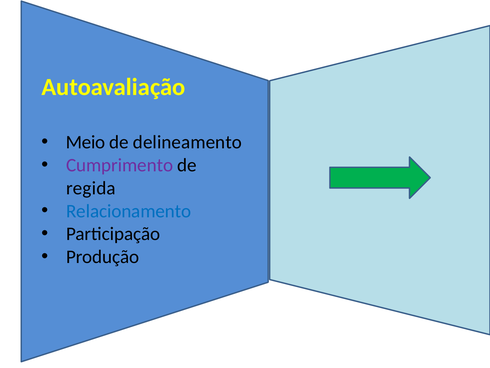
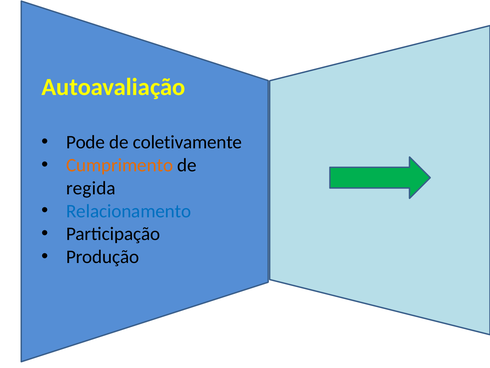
Meio: Meio -> Pode (86, 142)
delineamento: delineamento -> coletivamente (188, 142)
Cumprimento colour: purple -> orange (120, 165)
